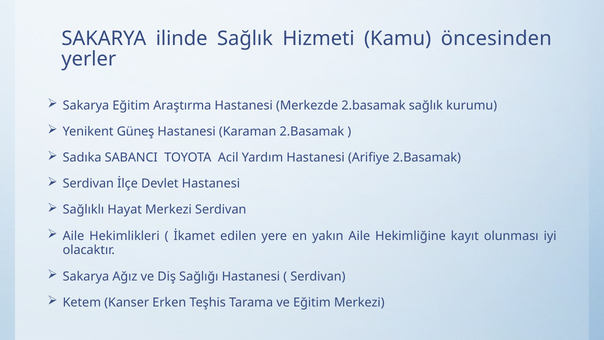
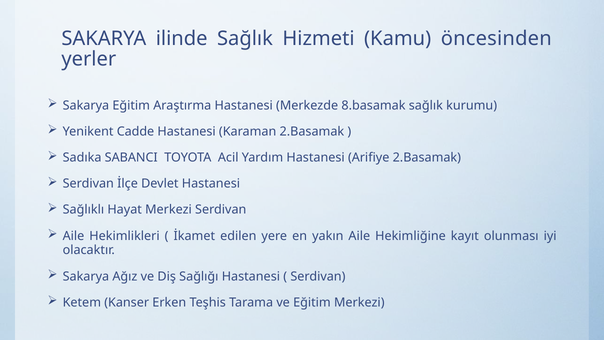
Merkezde 2.basamak: 2.basamak -> 8.basamak (373, 105)
Güneş: Güneş -> Cadde (135, 131)
